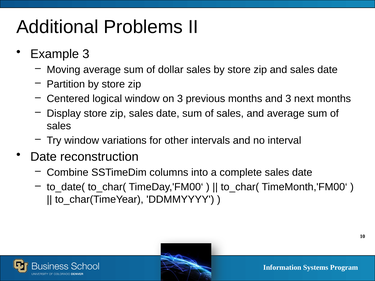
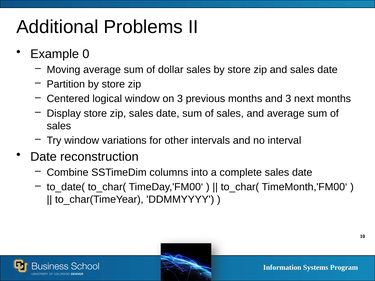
Example 3: 3 -> 0 (86, 54)
